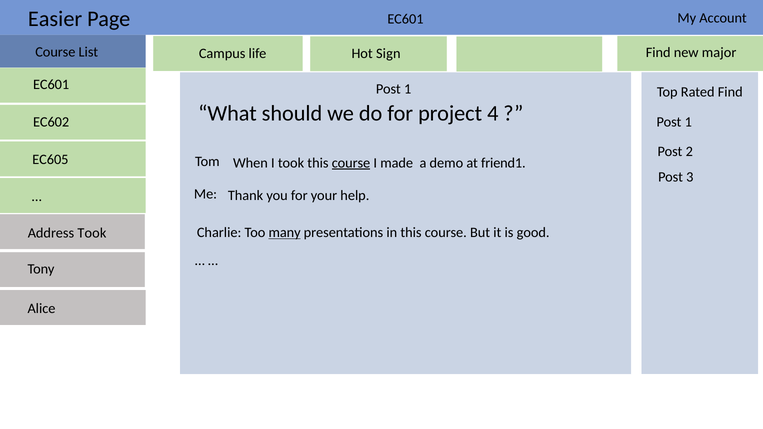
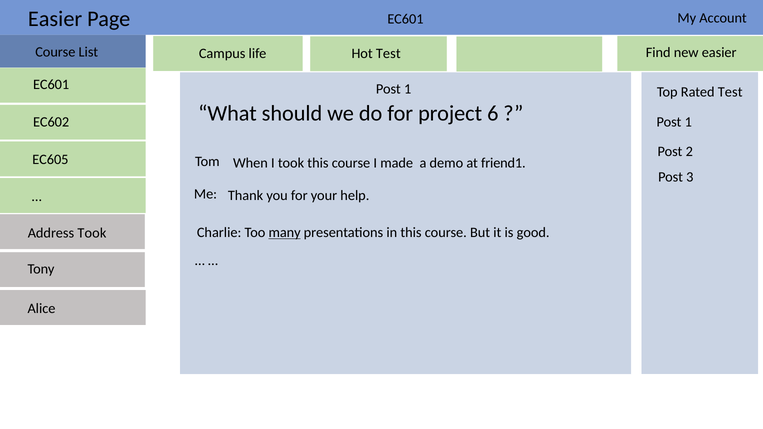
new major: major -> easier (719, 52)
Hot Sign: Sign -> Test (388, 53)
Rated Find: Find -> Test (730, 92)
4: 4 -> 6 (493, 113)
course underline: present -> none (351, 163)
